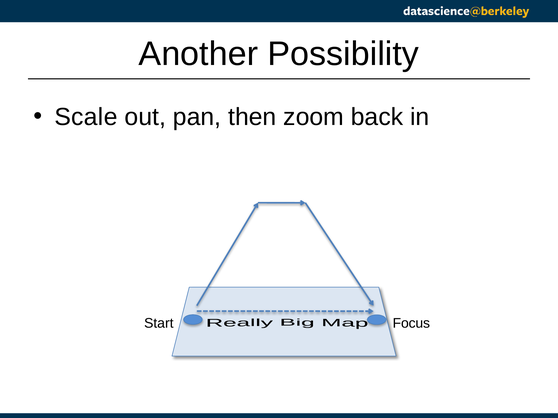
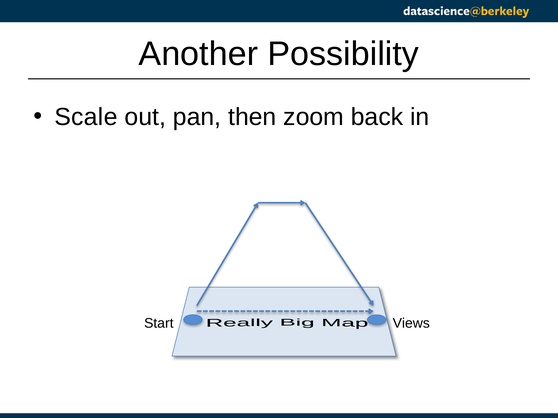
Focus: Focus -> Views (411, 324)
